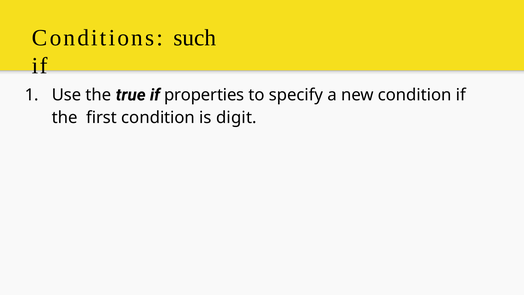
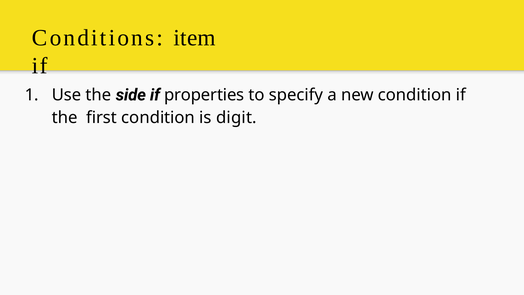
such: such -> item (195, 38)
true: true -> side (131, 95)
